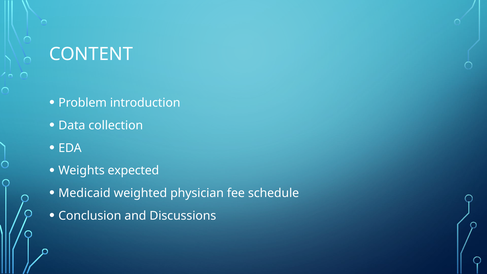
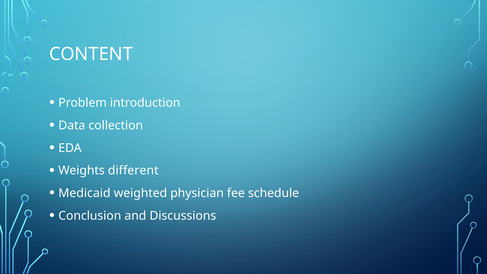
expected: expected -> different (133, 171)
